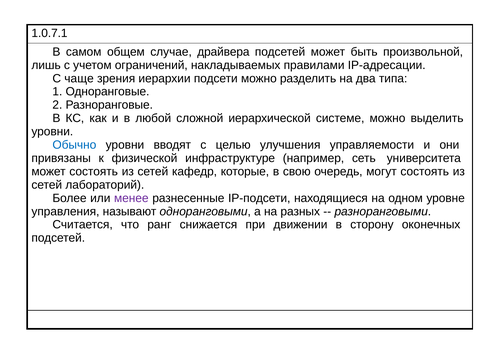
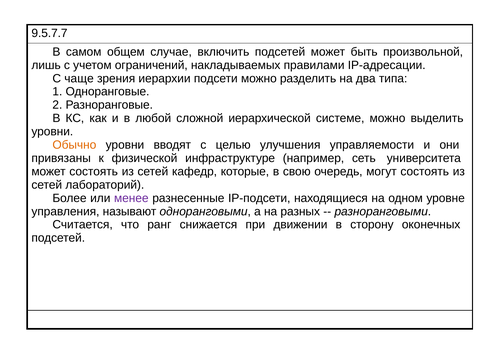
1.0.7.1: 1.0.7.1 -> 9.5.7.7 (49, 33)
драйвера: драйвера -> включить (223, 52)
Обычно colour: blue -> orange (74, 145)
